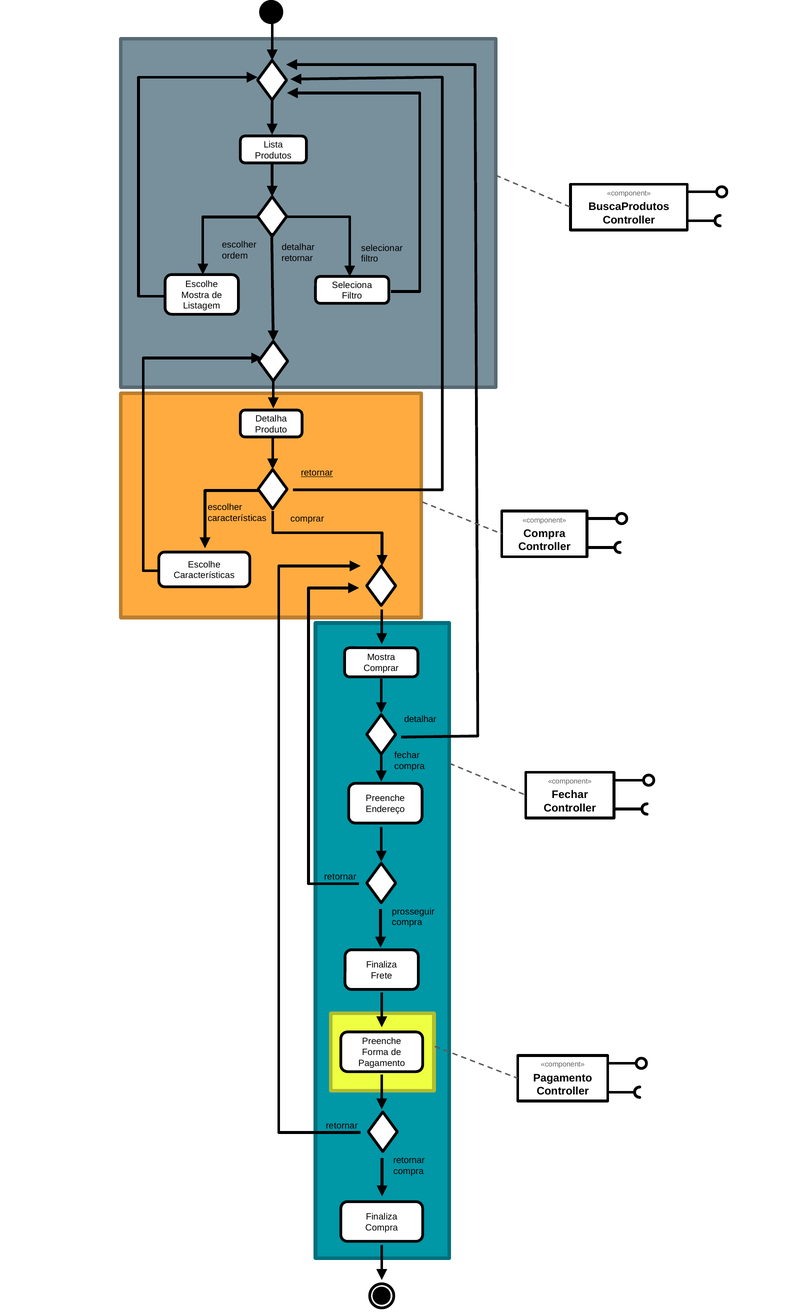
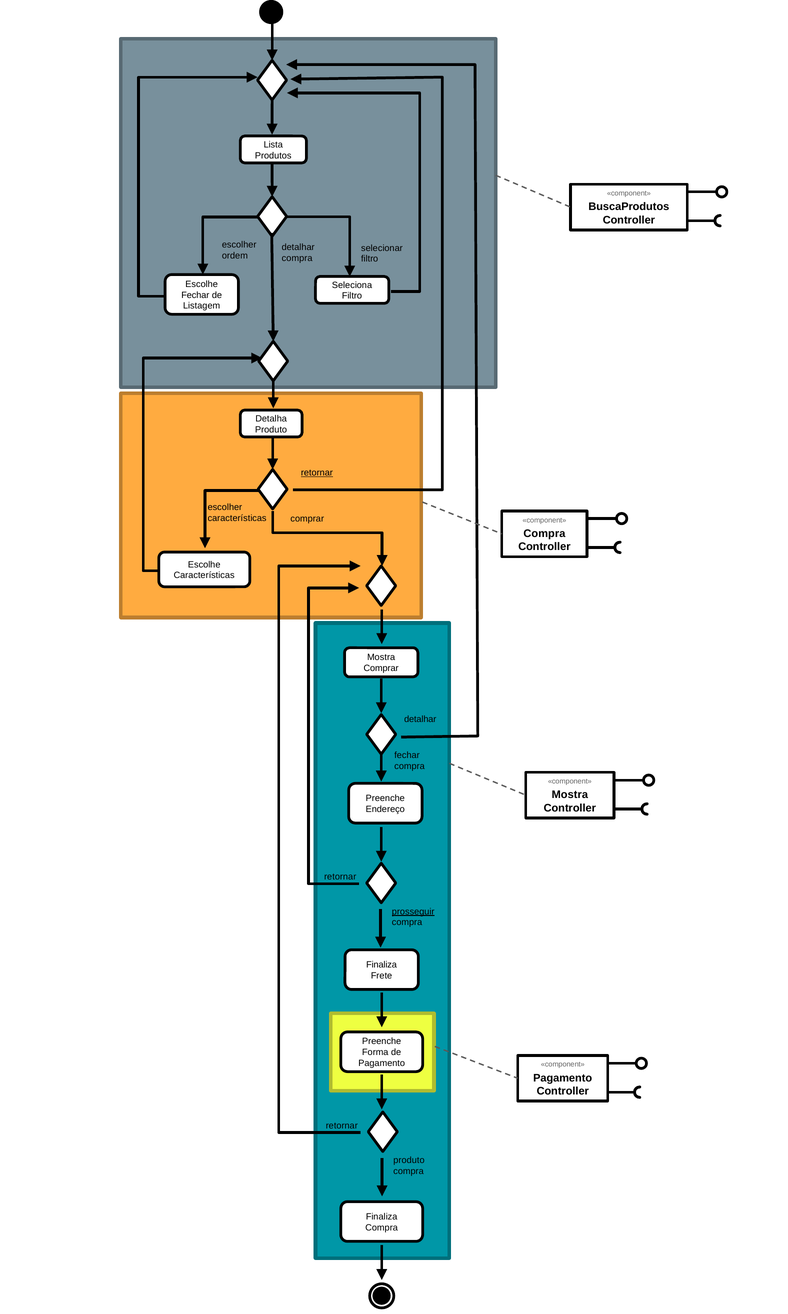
retornar: retornar -> compra (297, 258)
Mostra: Mostra -> Fechar (195, 295)
Fechar: Fechar -> Mostra (570, 794)
prosseguir underline: none -> present (413, 911)
retornar: retornar -> produto (409, 1160)
